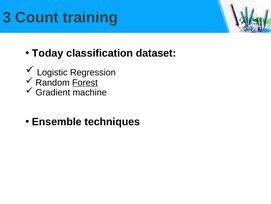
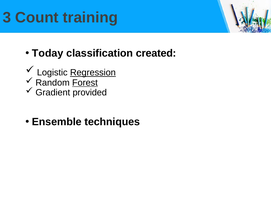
dataset: dataset -> created (156, 53)
Regression underline: none -> present (93, 72)
machine: machine -> provided (90, 92)
